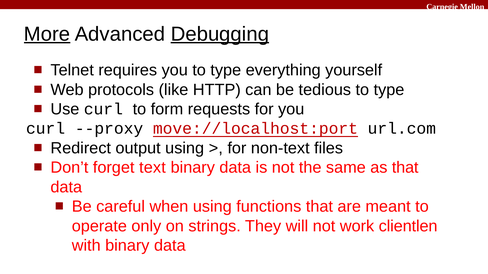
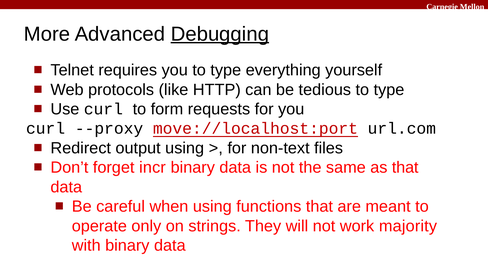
More underline: present -> none (47, 34)
text: text -> incr (152, 168)
clientlen: clientlen -> majority (408, 226)
